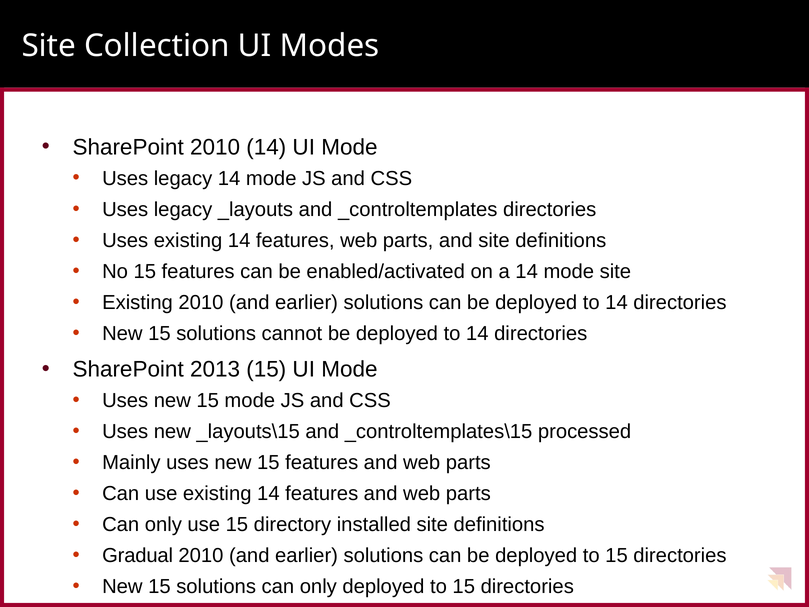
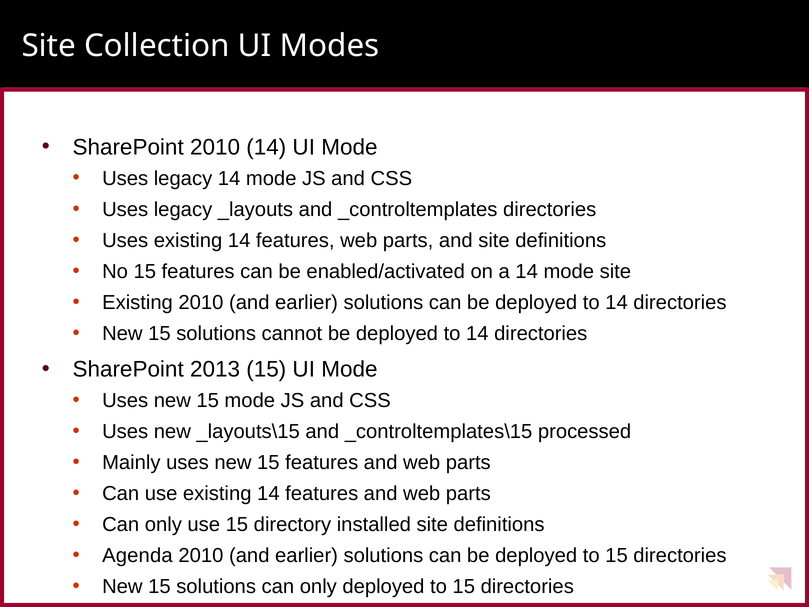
Gradual: Gradual -> Agenda (137, 556)
